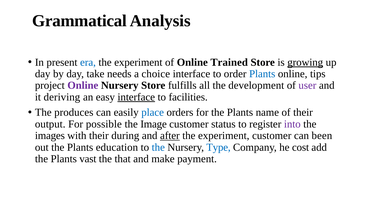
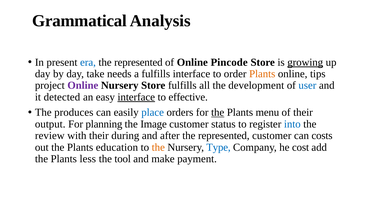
experiment: experiment -> represented (138, 62)
Trained: Trained -> Pincode (229, 62)
a choice: choice -> fulfills (156, 74)
Plants colour: blue -> orange (262, 74)
user colour: purple -> blue (307, 85)
deriving: deriving -> detected (62, 97)
facilities: facilities -> effective (188, 97)
the underline: none -> present (218, 112)
name: name -> menu (267, 112)
possible: possible -> planning (104, 124)
into colour: purple -> blue (292, 124)
images: images -> review (50, 136)
after underline: present -> none (170, 136)
experiment: experiment -> represented (224, 136)
been: been -> costs (322, 136)
the colour: blue -> orange (158, 147)
vast: vast -> less (88, 159)
that: that -> tool (123, 159)
